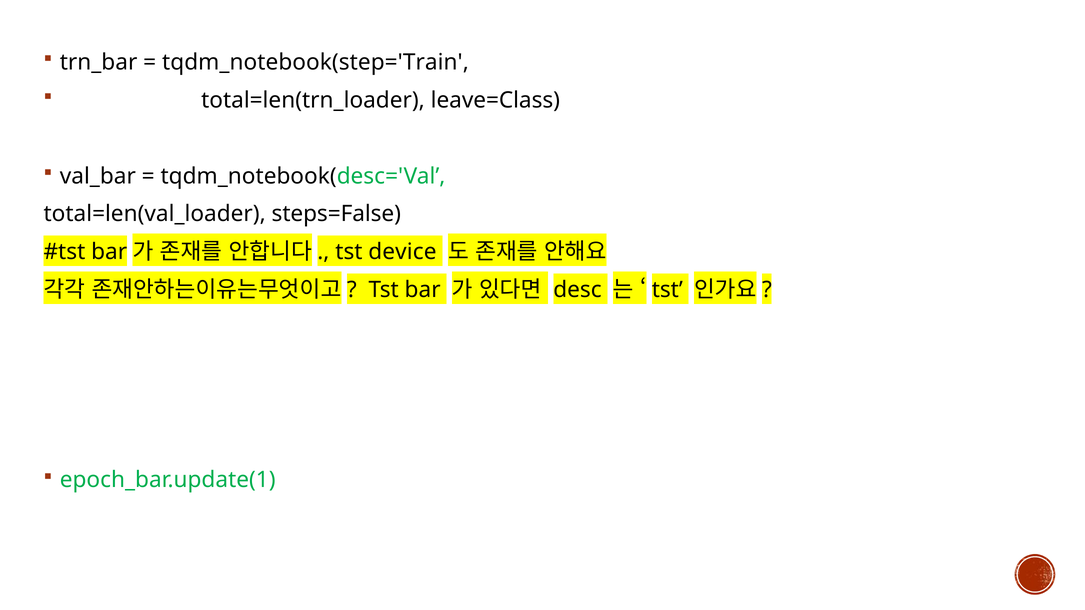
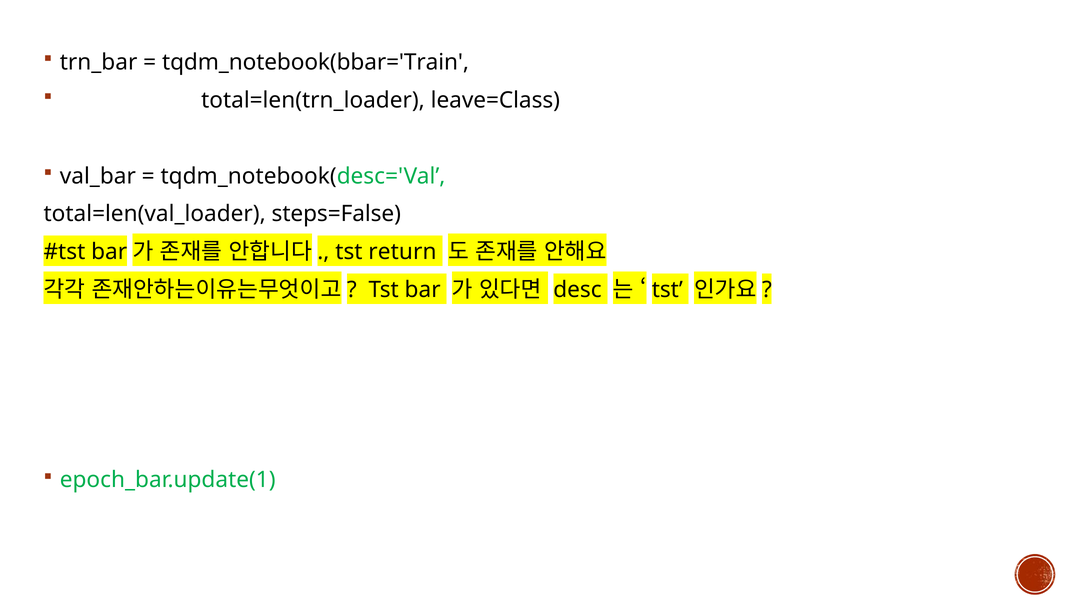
tqdm_notebook(step='Train: tqdm_notebook(step='Train -> tqdm_notebook(bbar='Train (316, 62)
device: device -> return (402, 252)
